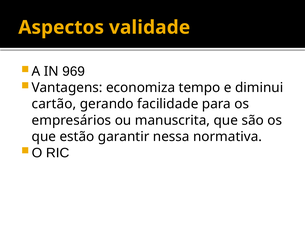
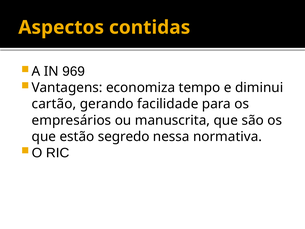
validade: validade -> contidas (150, 27)
garantir: garantir -> segredo (124, 136)
